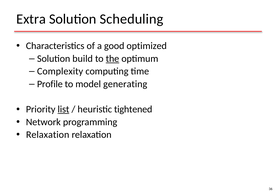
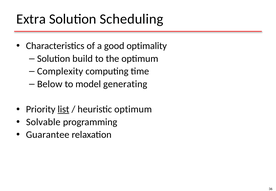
optimized: optimized -> optimality (147, 46)
the underline: present -> none (112, 59)
Profile: Profile -> Below (50, 84)
heuristic tightened: tightened -> optimum (133, 109)
Network: Network -> Solvable (43, 122)
Relaxation: Relaxation -> Guarantee (48, 135)
